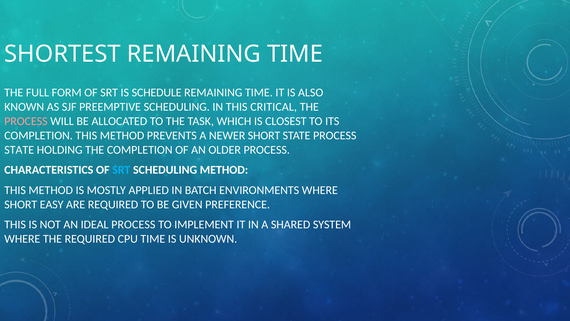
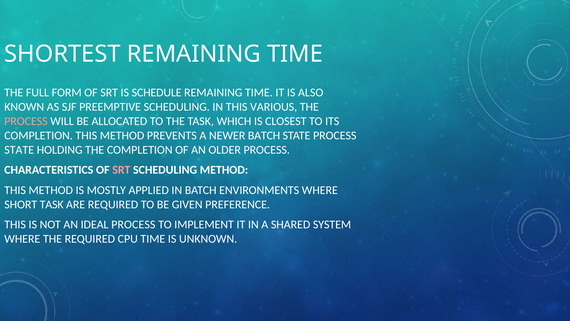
CRITICAL: CRITICAL -> VARIOUS (274, 107)
NEWER SHORT: SHORT -> BATCH (264, 135)
SRT colour: light blue -> pink (121, 170)
SHORT EASY: EASY -> TASK (52, 204)
